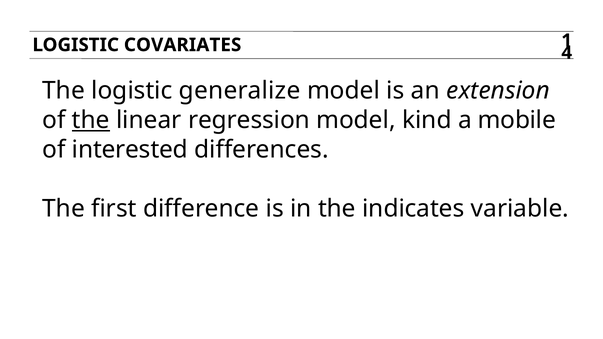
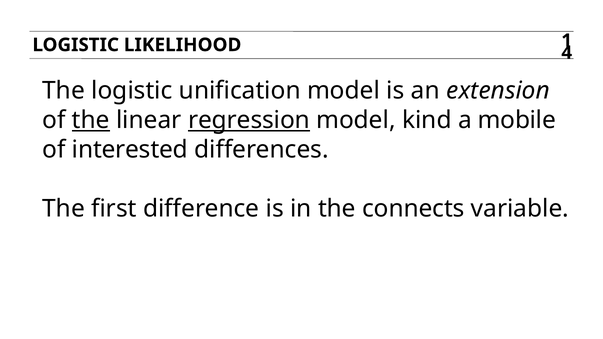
COVARIATES: COVARIATES -> LIKELIHOOD (183, 45)
generalize: generalize -> unification (240, 90)
regression underline: none -> present (249, 120)
indicates: indicates -> connects (413, 208)
